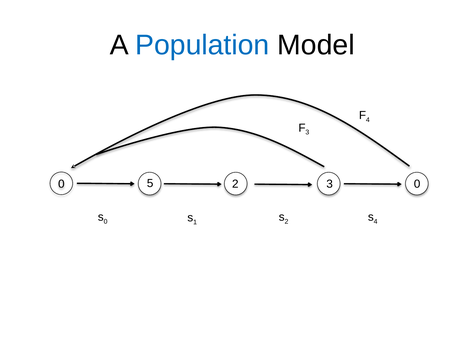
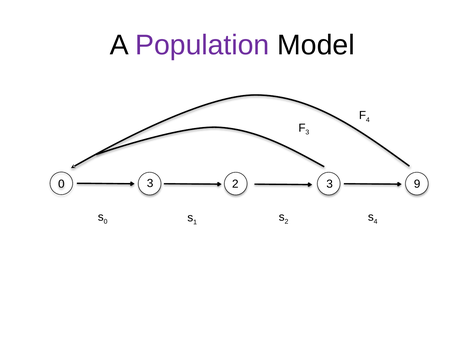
Population colour: blue -> purple (202, 45)
0 5: 5 -> 3 (150, 183)
3 0: 0 -> 9 (417, 184)
